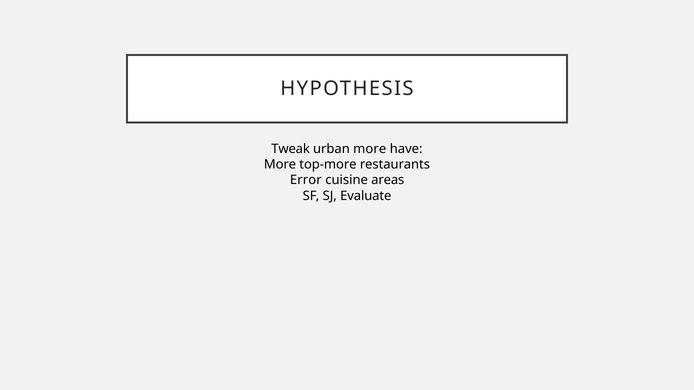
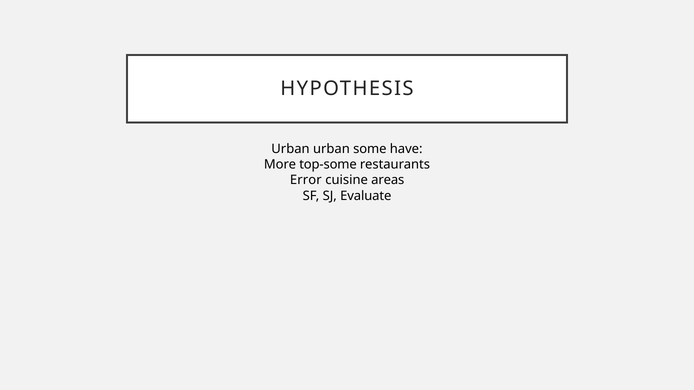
Tweak: Tweak -> Urban (290, 149)
urban more: more -> some (370, 149)
top-more: top-more -> top-some (328, 165)
